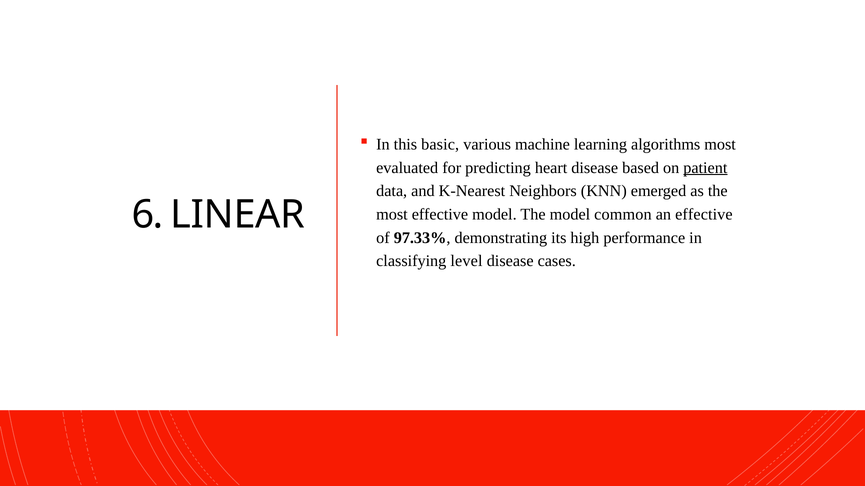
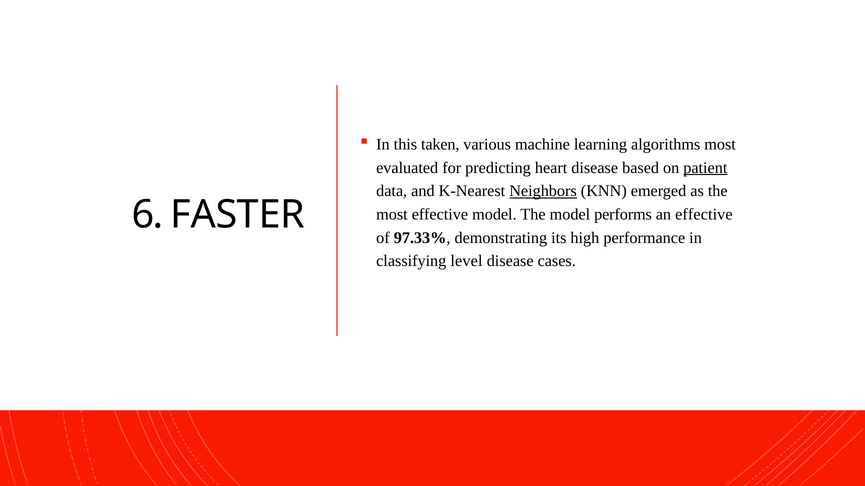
basic: basic -> taken (440, 145)
Neighbors underline: none -> present (543, 191)
LINEAR: LINEAR -> FASTER (238, 215)
common: common -> performs (623, 215)
